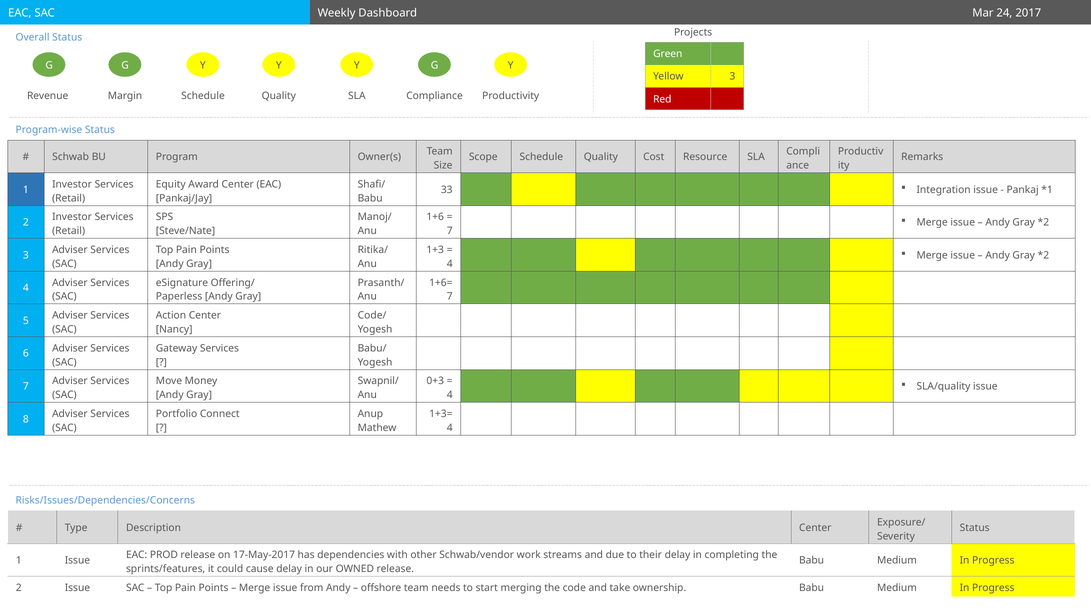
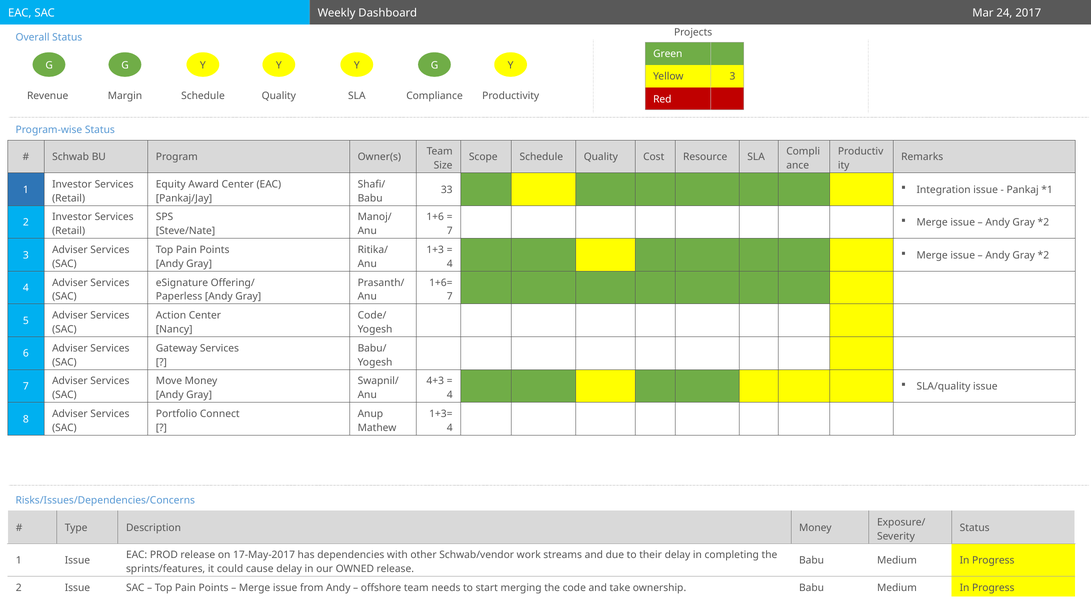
0+3: 0+3 -> 4+3 (435, 381)
Description Center: Center -> Money (815, 528)
